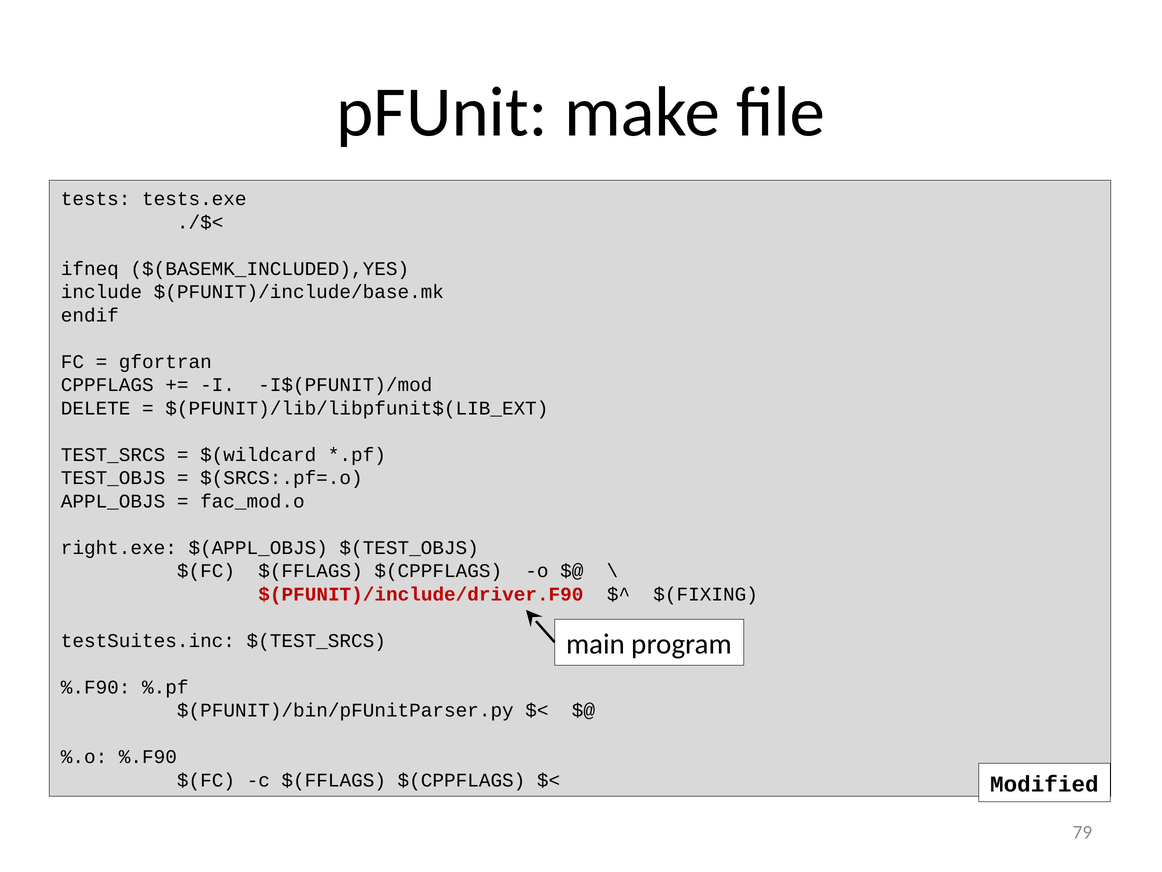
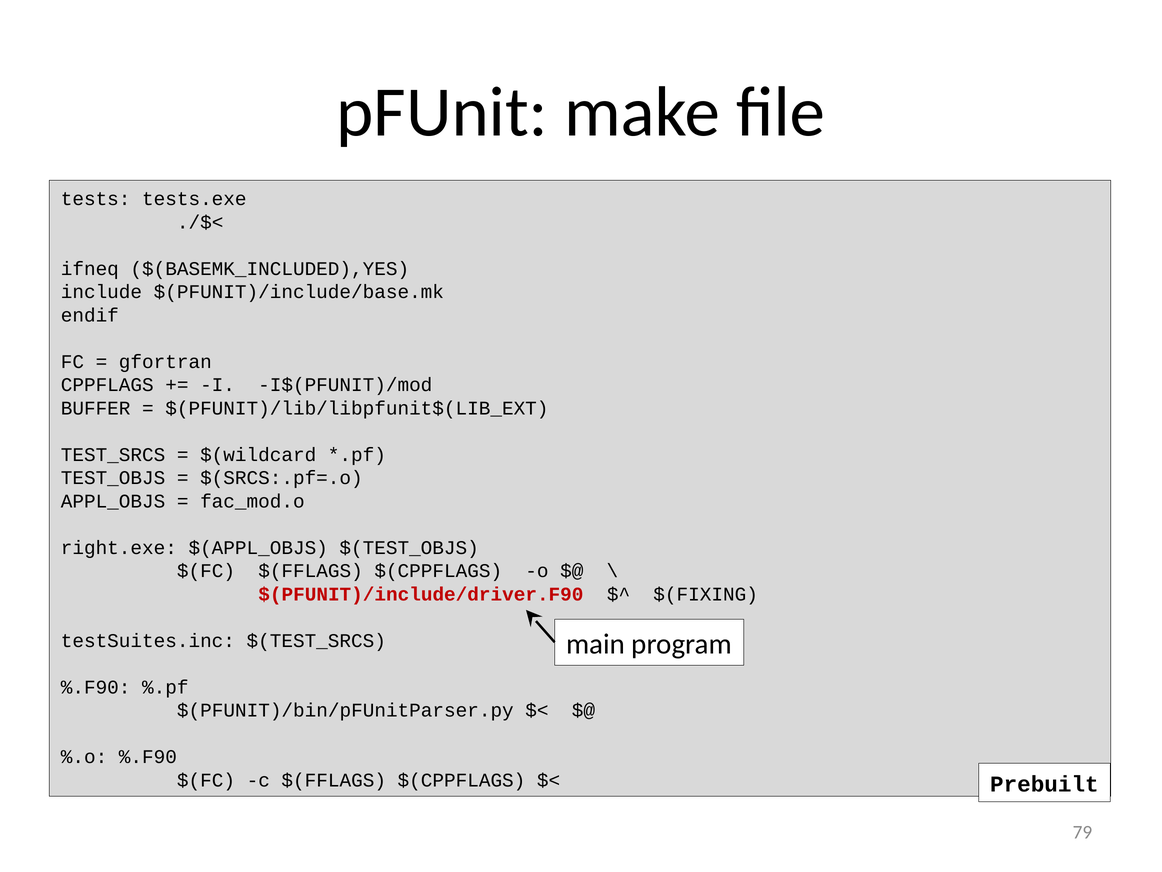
DELETE: DELETE -> BUFFER (96, 408)
Modified: Modified -> Prebuilt (1044, 784)
